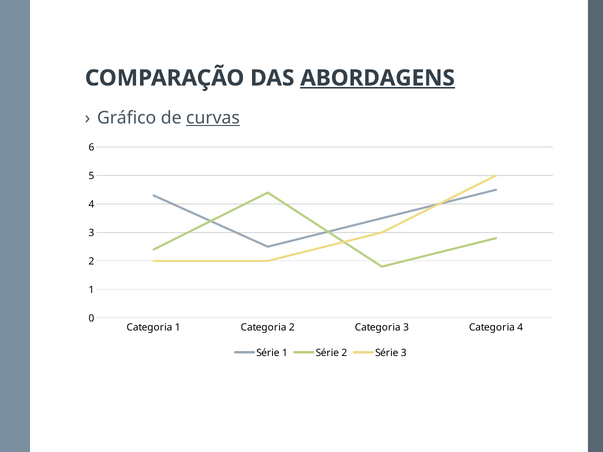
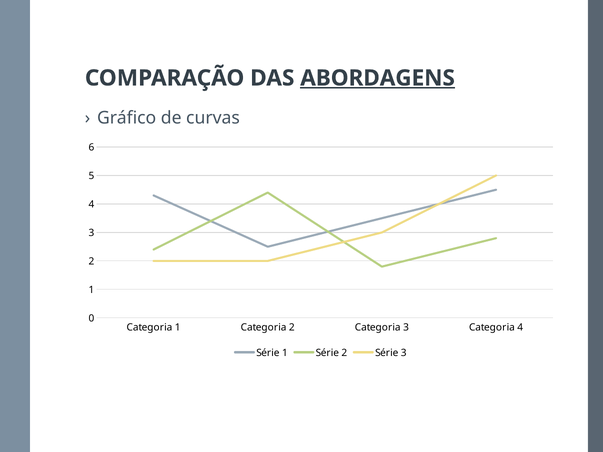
curvas underline: present -> none (213, 118)
